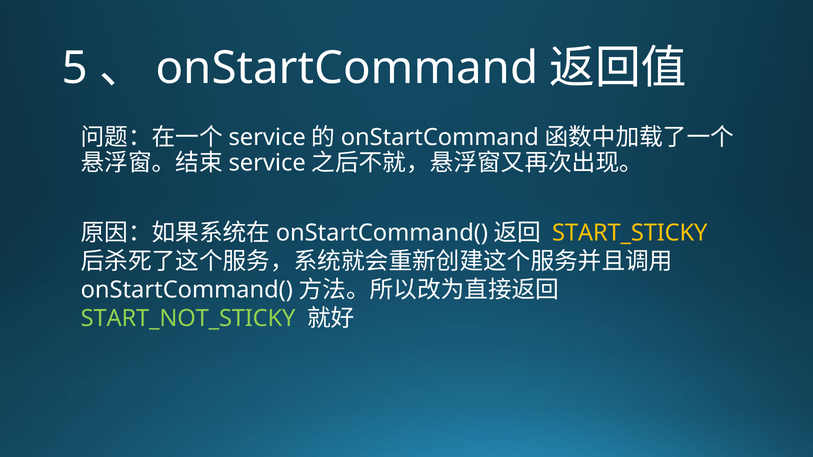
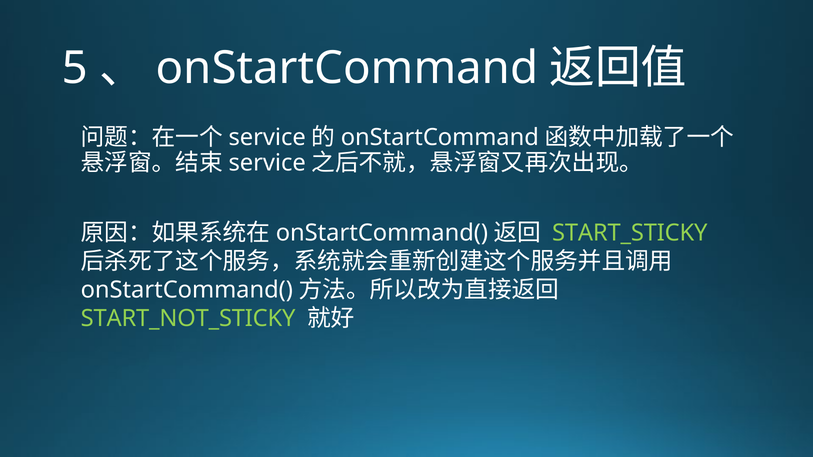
START_STICKY colour: yellow -> light green (630, 233)
